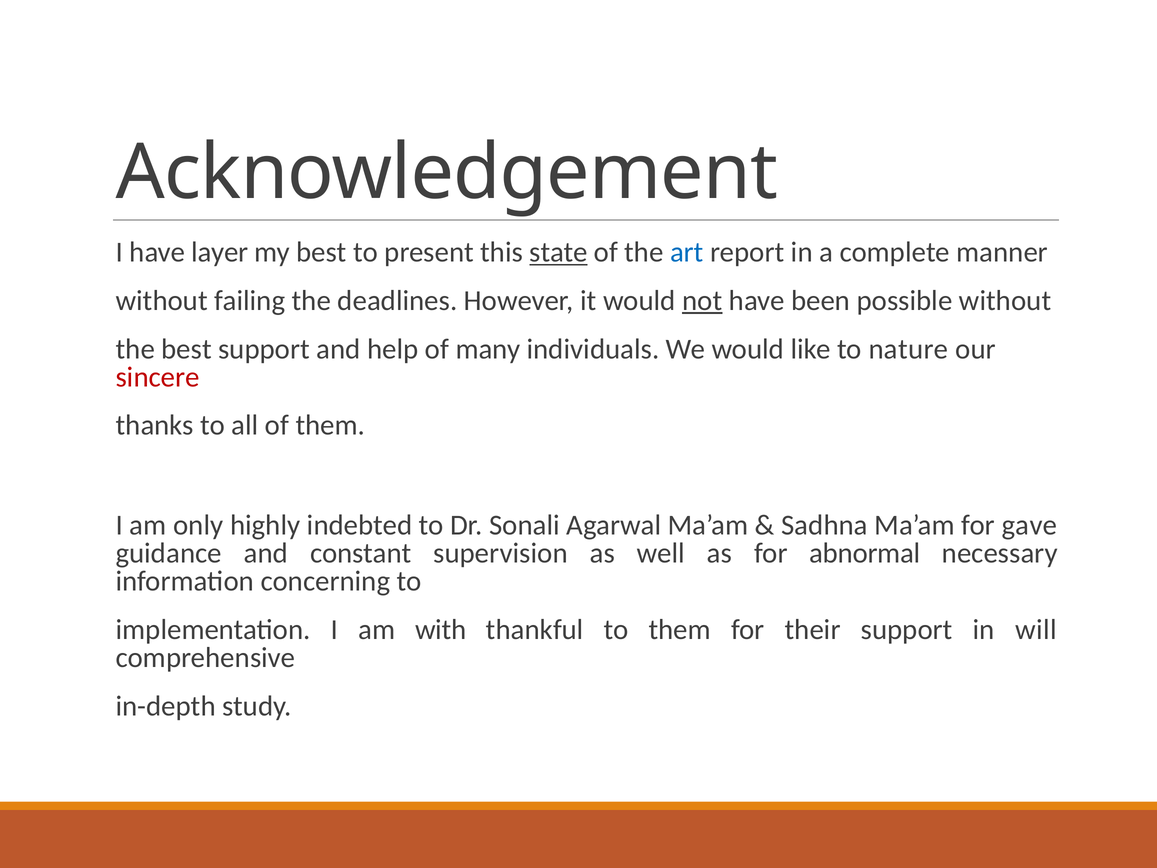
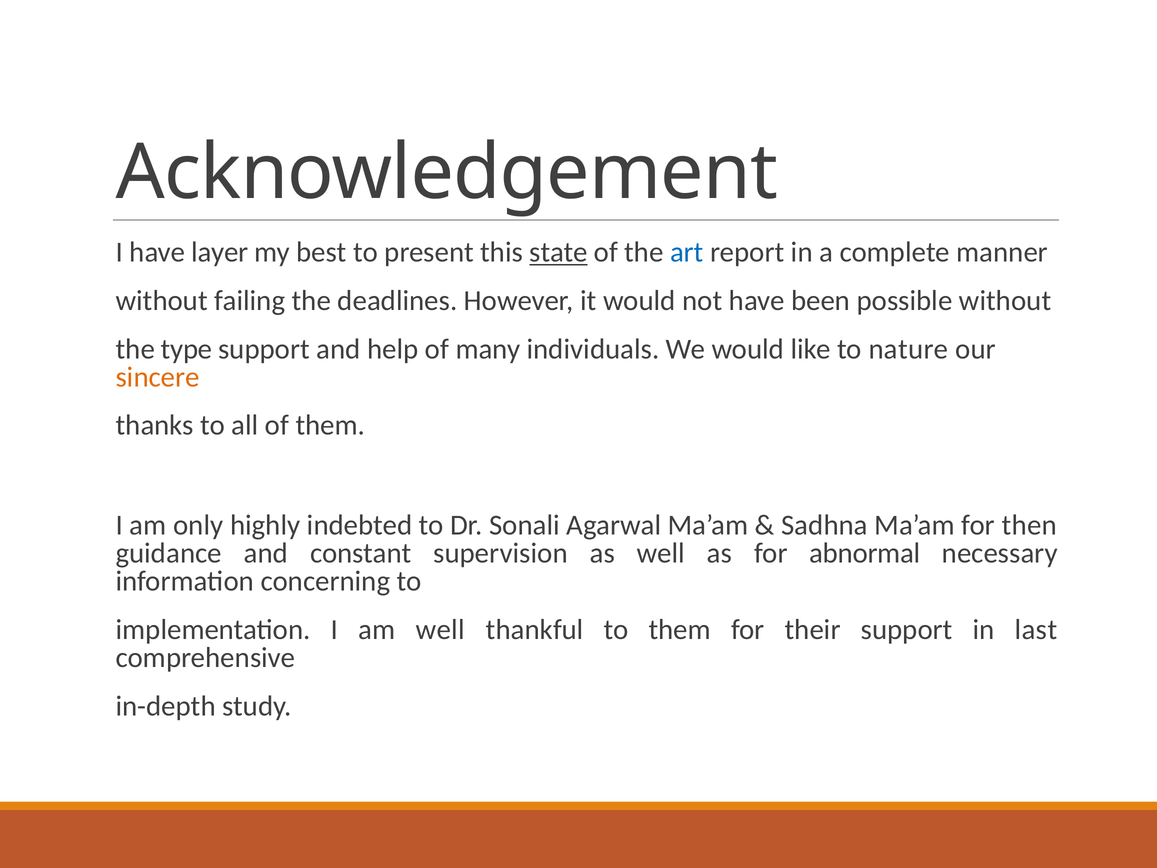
not underline: present -> none (702, 301)
the best: best -> type (187, 349)
sincere colour: red -> orange (158, 377)
gave: gave -> then (1029, 525)
am with: with -> well (440, 629)
will: will -> last (1036, 629)
